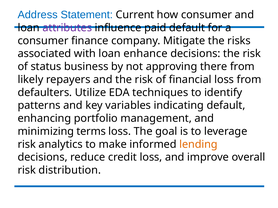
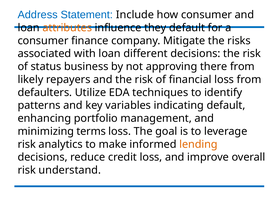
Current: Current -> Include (135, 15)
attributes colour: purple -> orange (67, 28)
paid: paid -> they (155, 28)
enhance: enhance -> different (146, 54)
distribution: distribution -> understand (70, 171)
